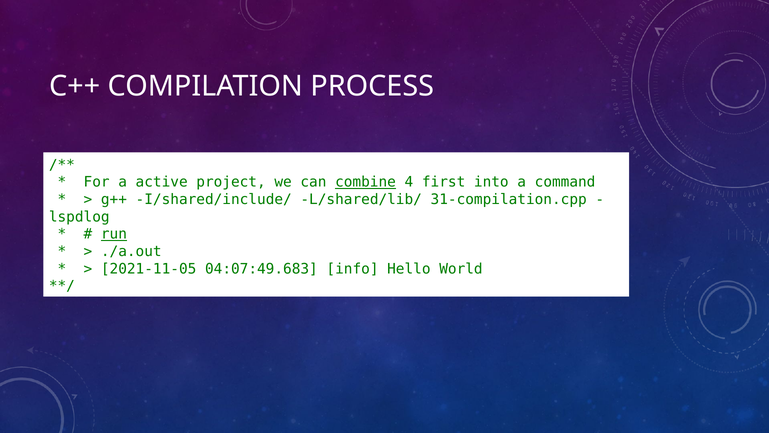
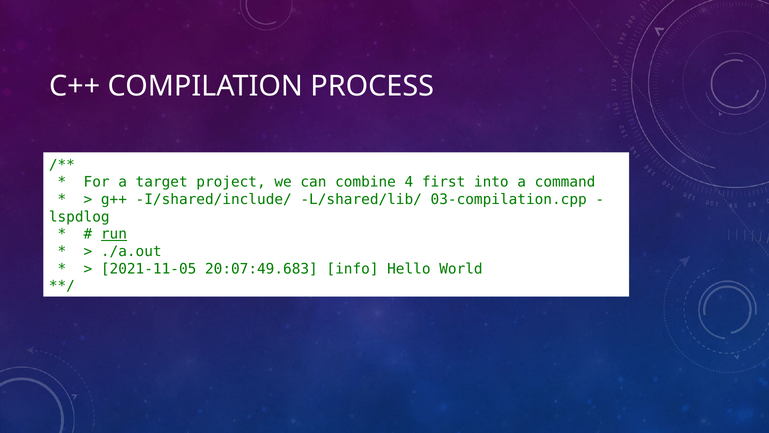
active: active -> target (162, 182)
combine underline: present -> none (366, 182)
31-compilation.cpp: 31-compilation.cpp -> 03-compilation.cpp (509, 199)
04:07:49.683: 04:07:49.683 -> 20:07:49.683 (261, 269)
